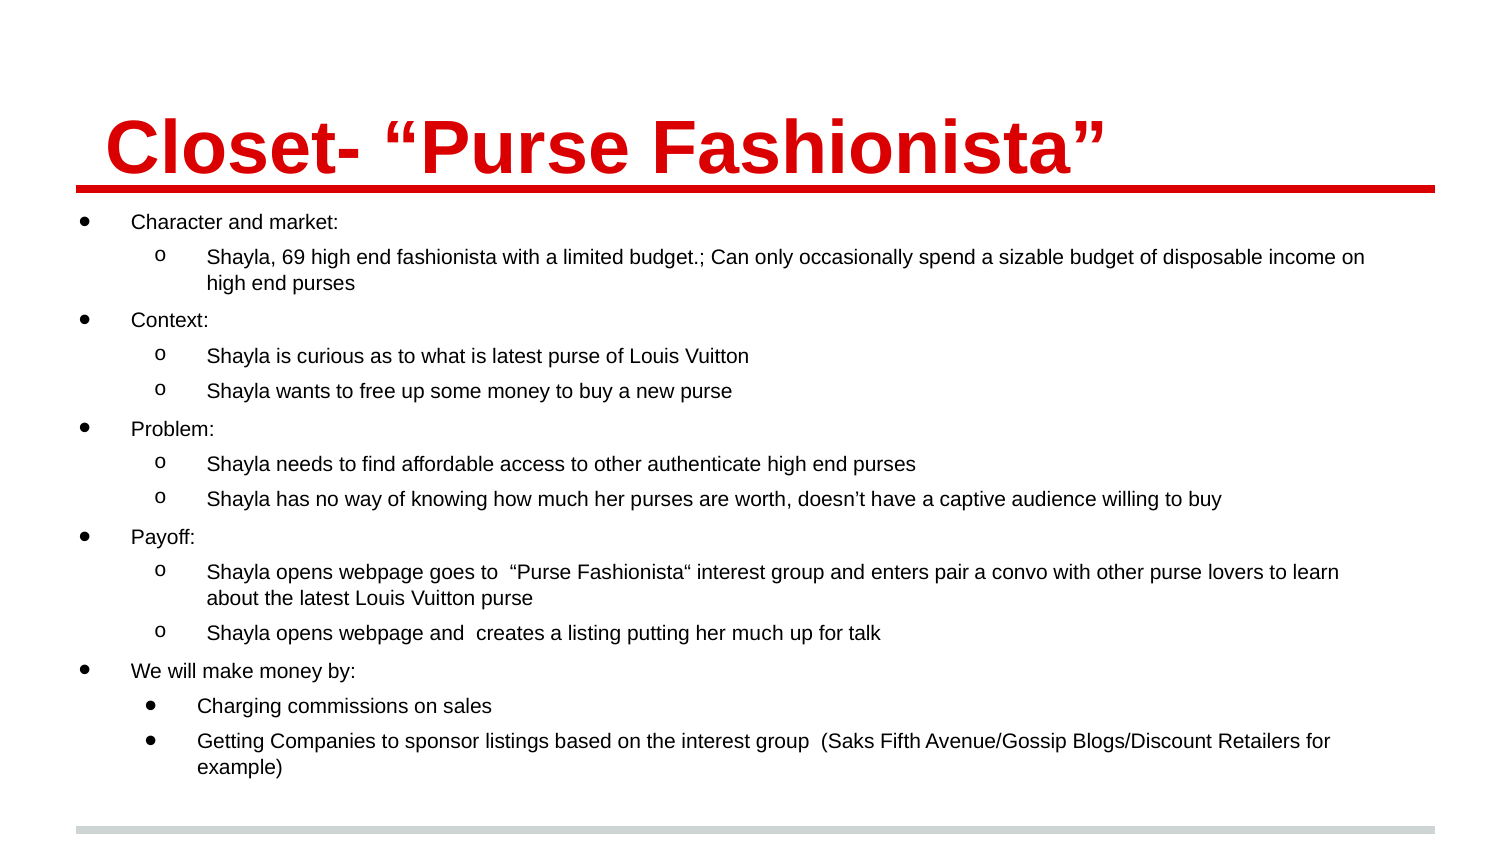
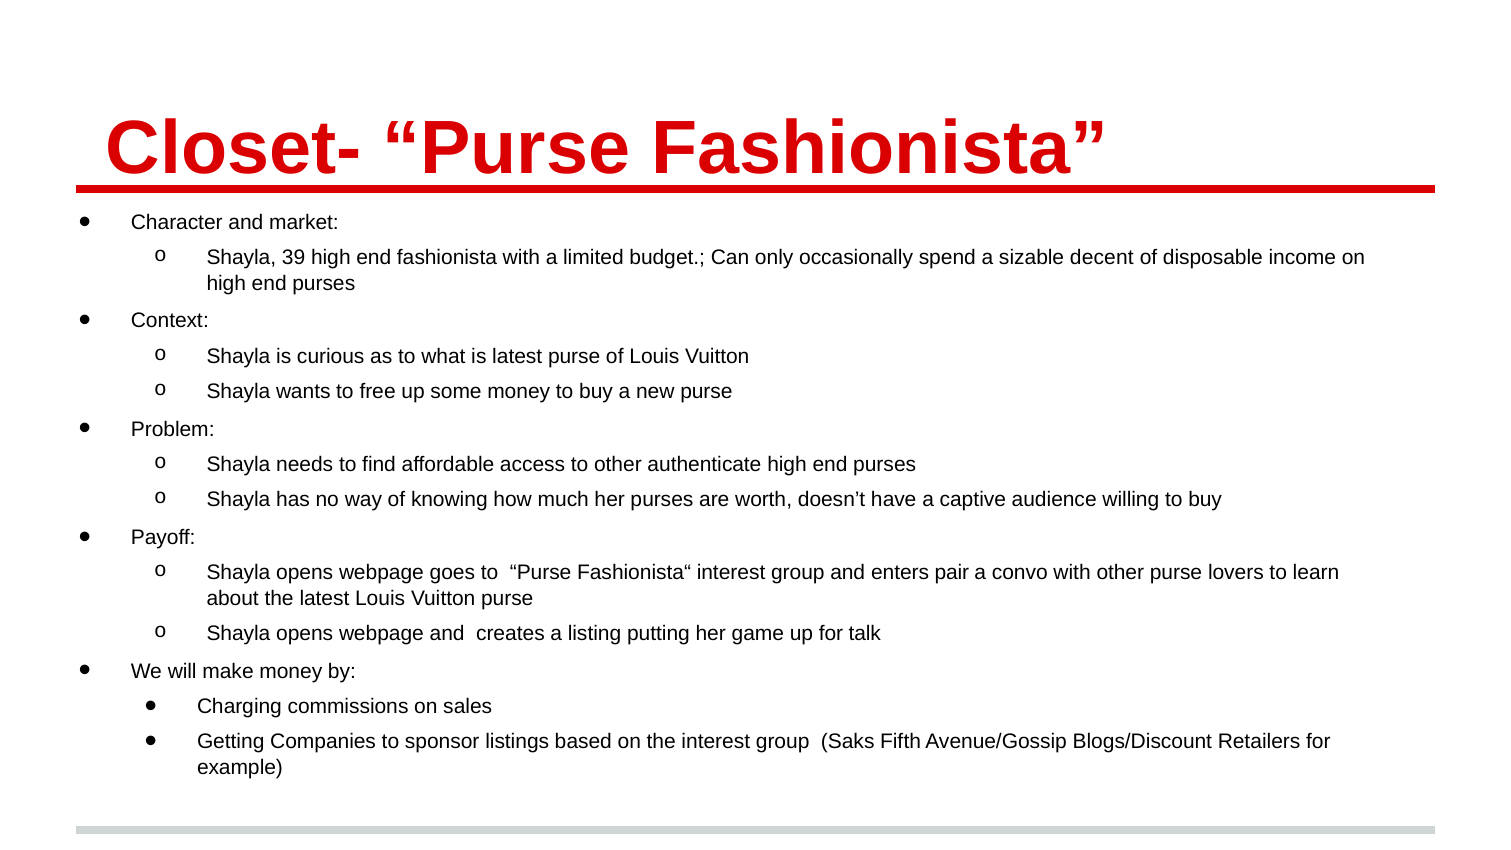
69: 69 -> 39 (294, 258)
sizable budget: budget -> decent (1102, 258)
her much: much -> game (758, 633)
